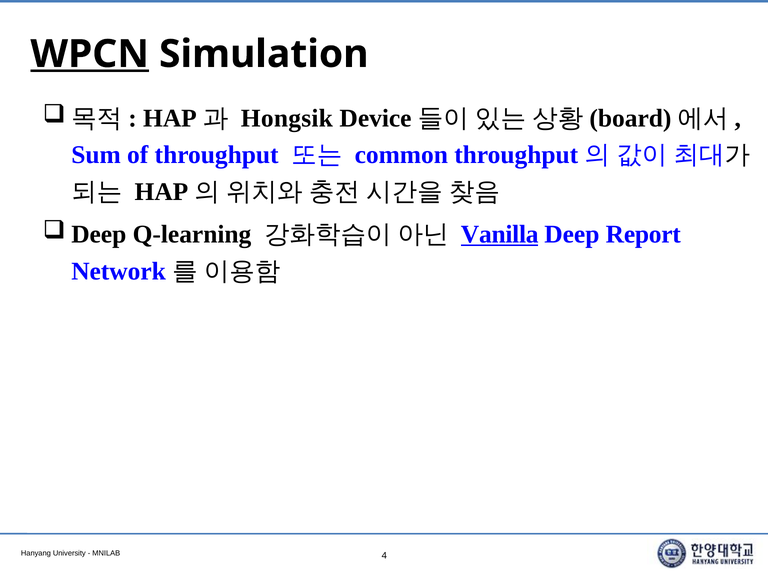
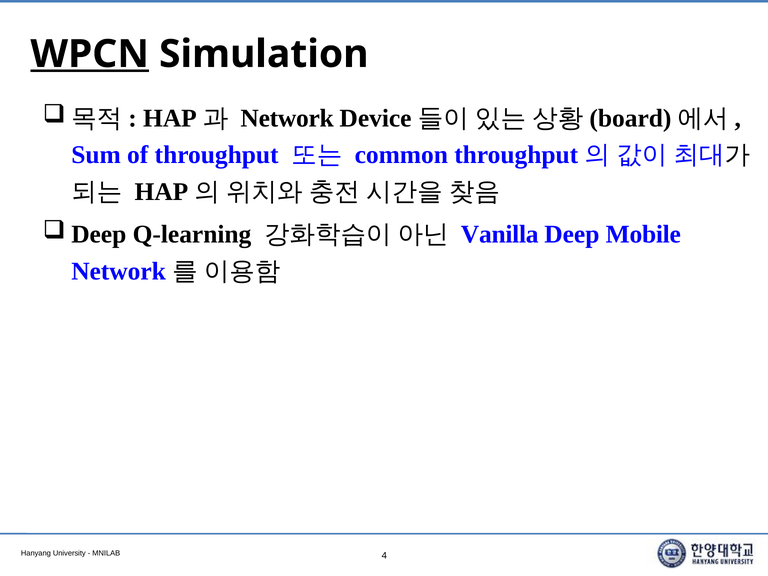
Hongsik: Hongsik -> Network (287, 118)
Vanilla underline: present -> none (500, 234)
Report: Report -> Mobile (643, 234)
